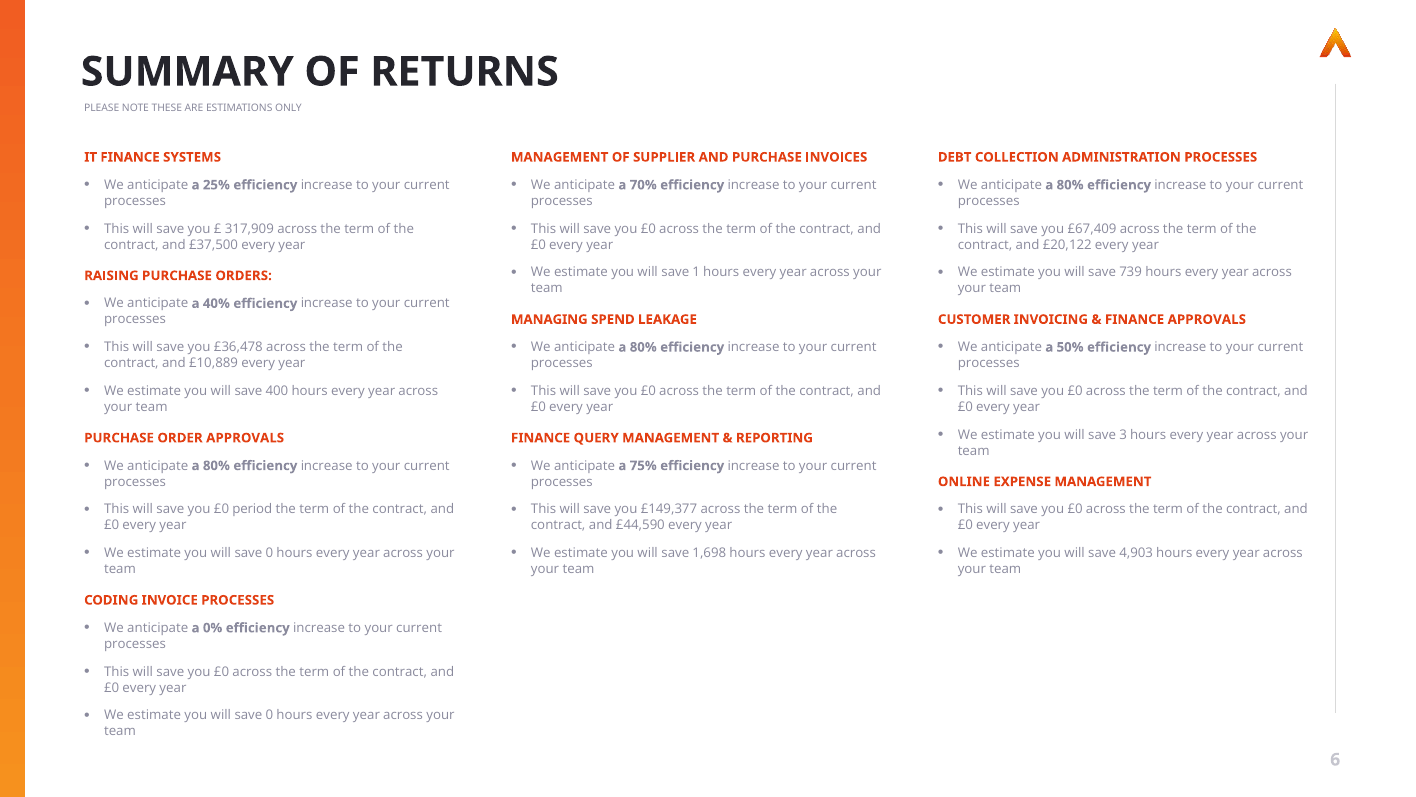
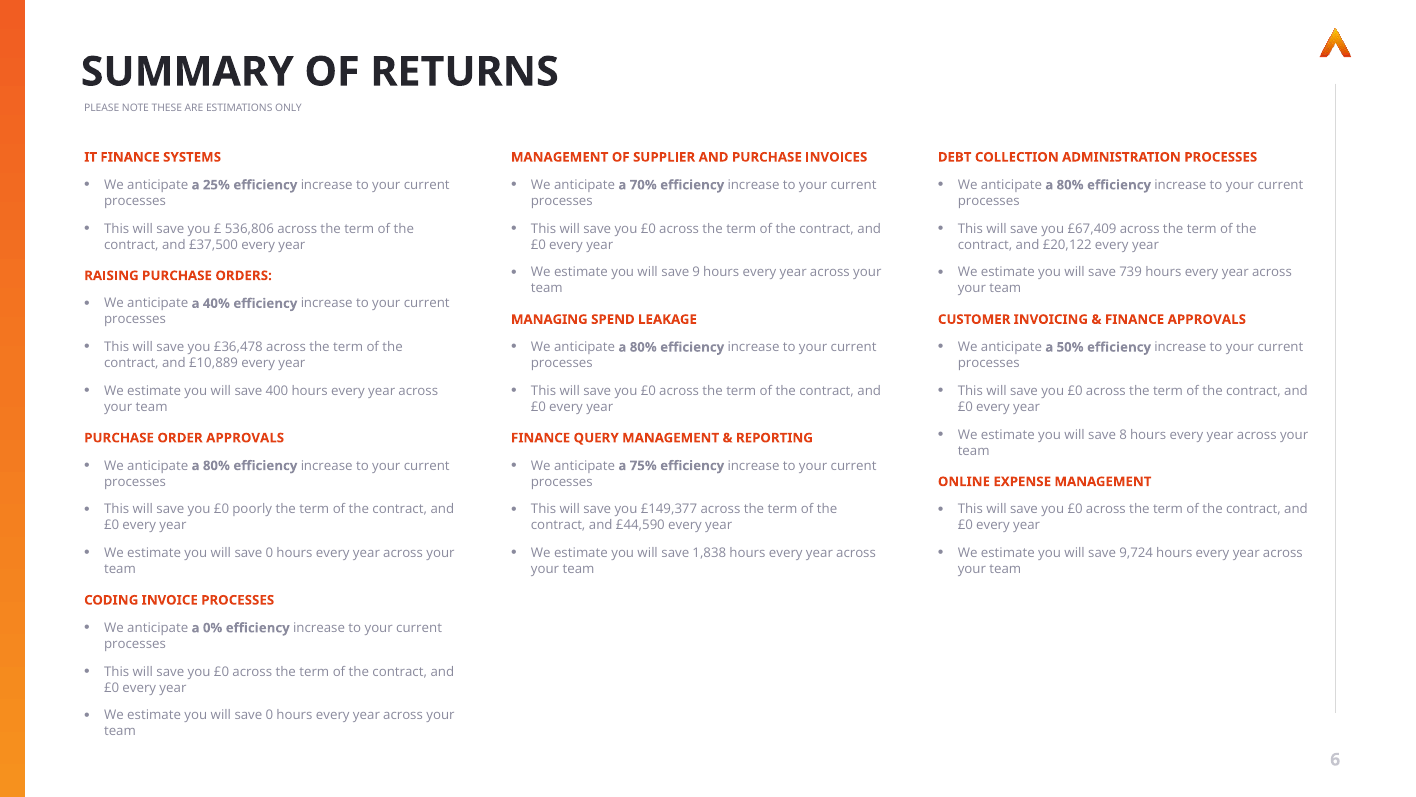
317,909: 317,909 -> 536,806 (249, 229)
1: 1 -> 9 (696, 272)
3: 3 -> 8 (1123, 434)
period: period -> poorly (252, 509)
1,698: 1,698 -> 1,838 (709, 553)
4,903: 4,903 -> 9,724 (1136, 553)
